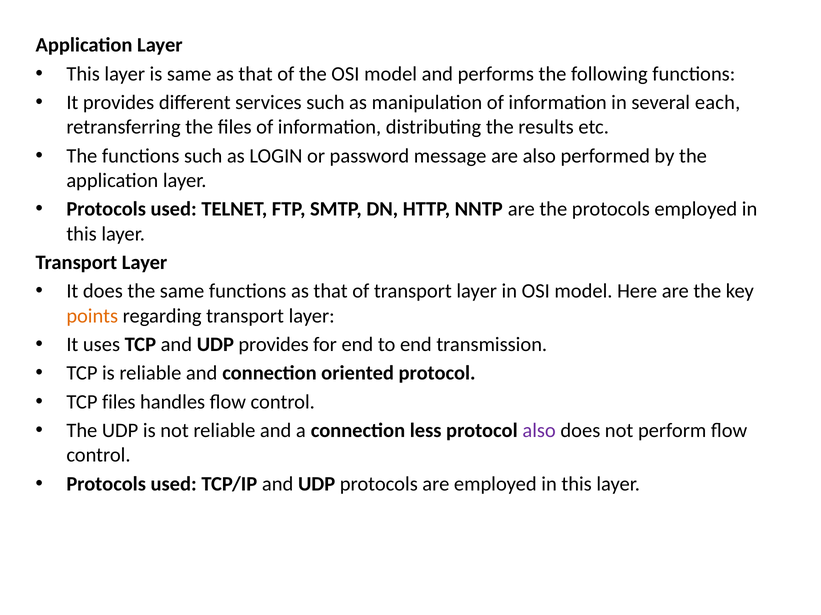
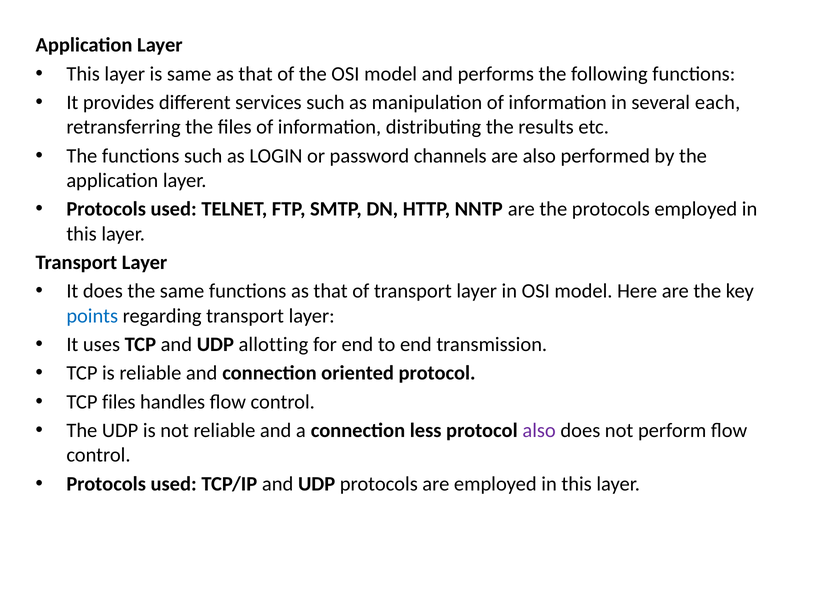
message: message -> channels (450, 156)
points colour: orange -> blue (92, 316)
UDP provides: provides -> allotting (273, 345)
